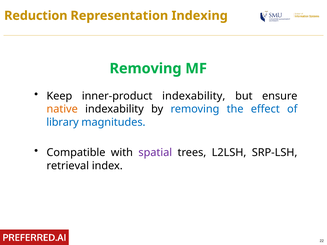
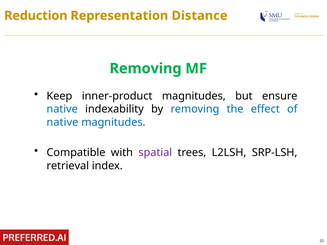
Indexing: Indexing -> Distance (200, 16)
inner-product indexability: indexability -> magnitudes (194, 96)
native colour: orange -> blue (62, 109)
library: library -> native (62, 122)
